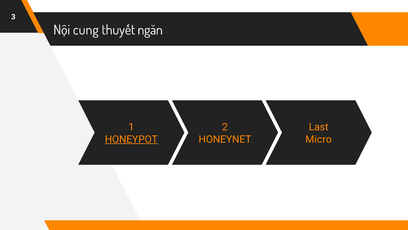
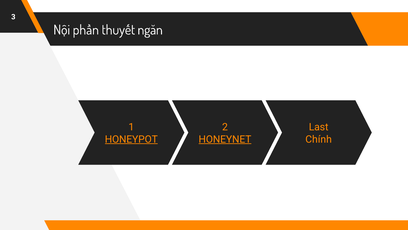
cung: cung -> phần (86, 30)
HONEYNET underline: none -> present (225, 139)
Micro: Micro -> Chính (319, 139)
